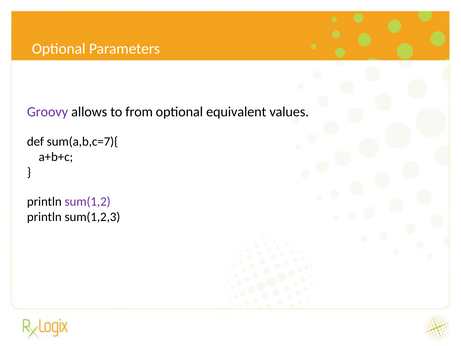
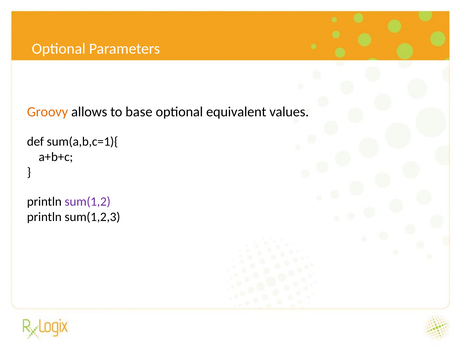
Groovy colour: purple -> orange (48, 112)
from: from -> base (139, 112)
sum(a,b,c=7){: sum(a,b,c=7){ -> sum(a,b,c=1){ (82, 142)
